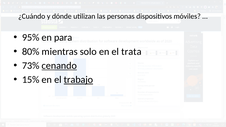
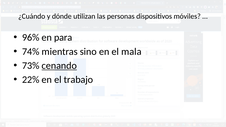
95%: 95% -> 96% (31, 38)
80%: 80% -> 74% (31, 52)
solo: solo -> sino (88, 52)
trata: trata -> mala (131, 52)
15%: 15% -> 22% (31, 80)
trabajo underline: present -> none (78, 80)
